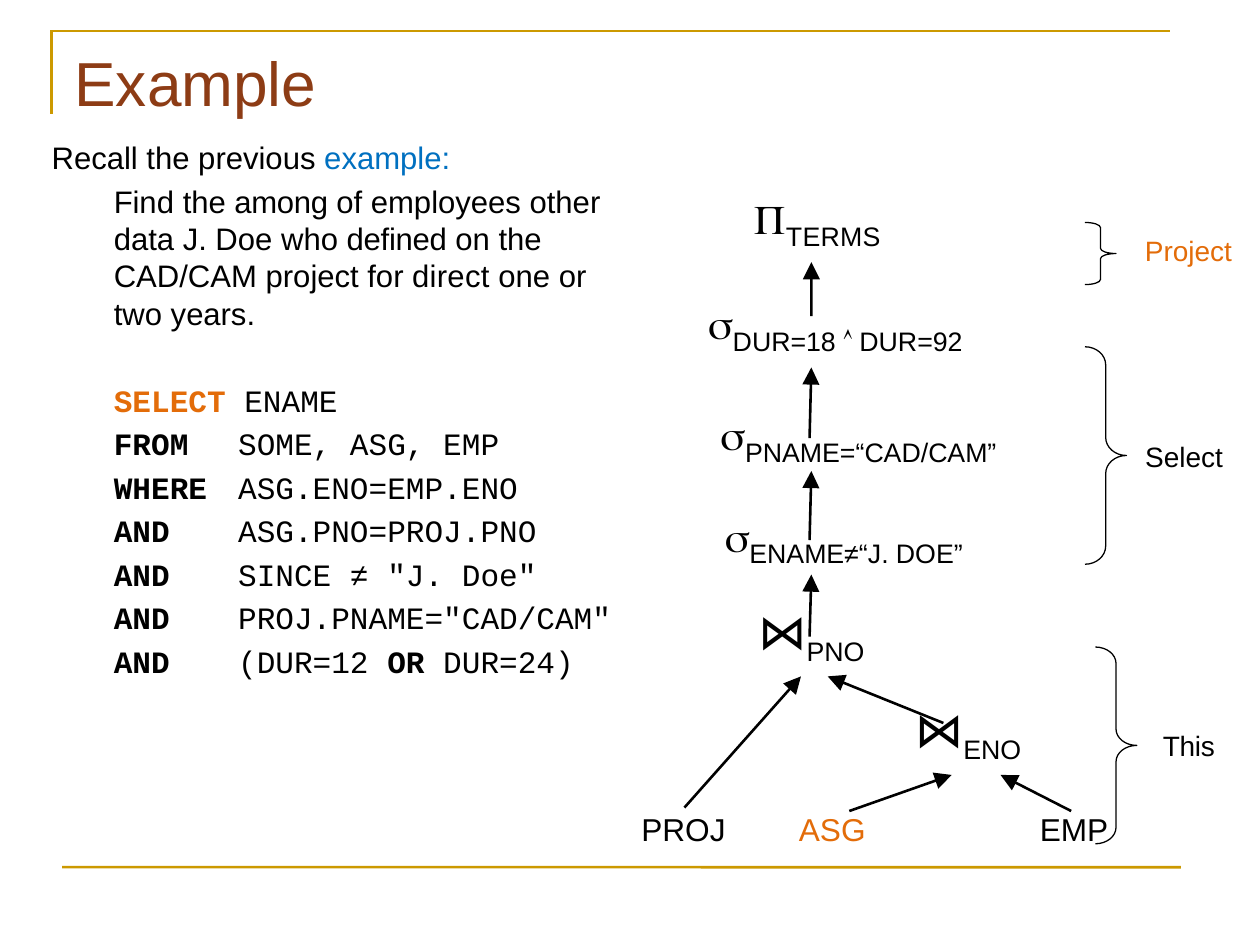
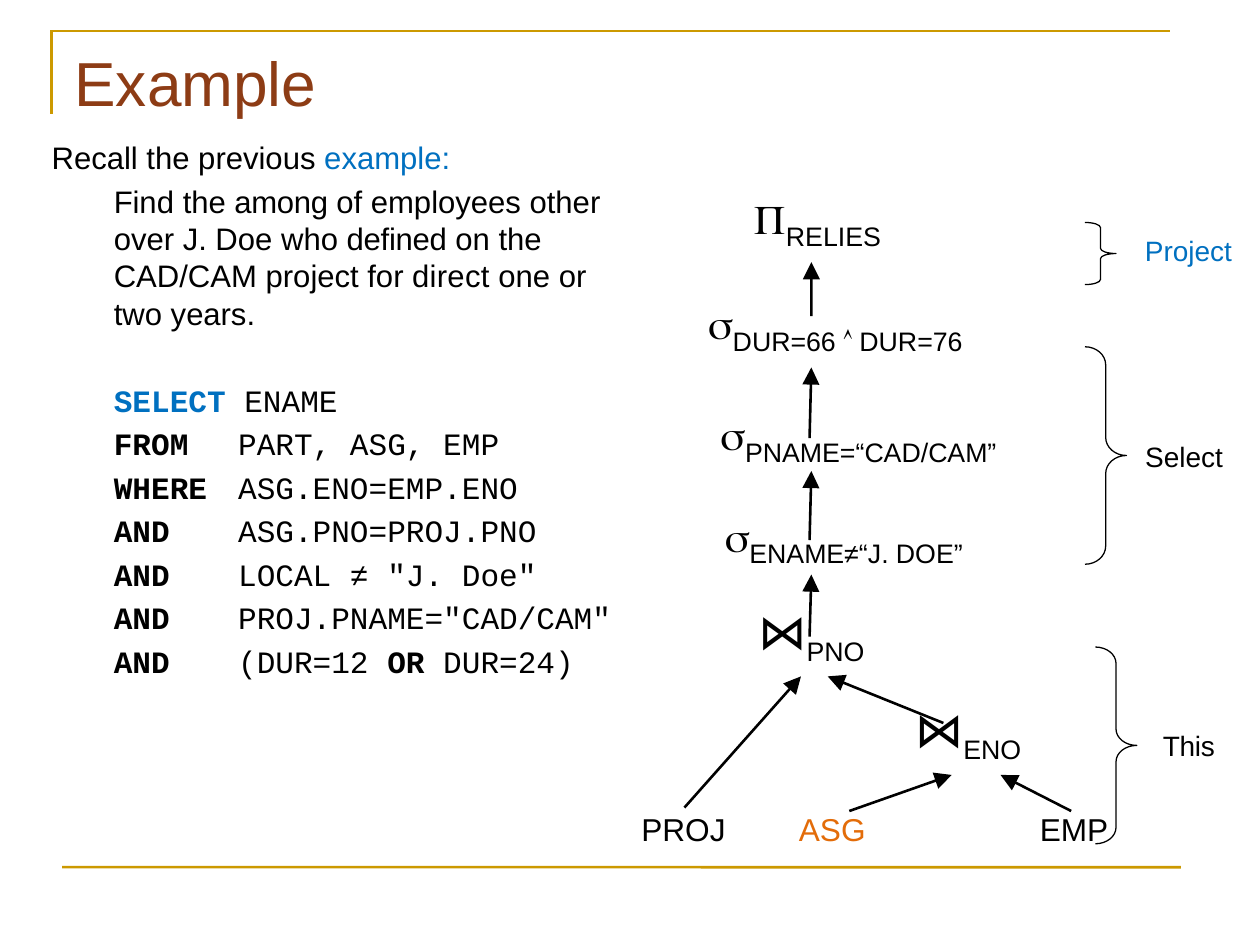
TERMS: TERMS -> RELIES (833, 238)
data: data -> over (144, 240)
Project colour: orange -> blue (1188, 253)
DUR=18: DUR=18 -> DUR=66 (784, 343)
DUR=92: DUR=92 -> DUR=76 (911, 343)
SELECT colour: orange -> blue (170, 402)
SOME: SOME -> PART (285, 445)
SINCE: SINCE -> LOCAL (285, 576)
